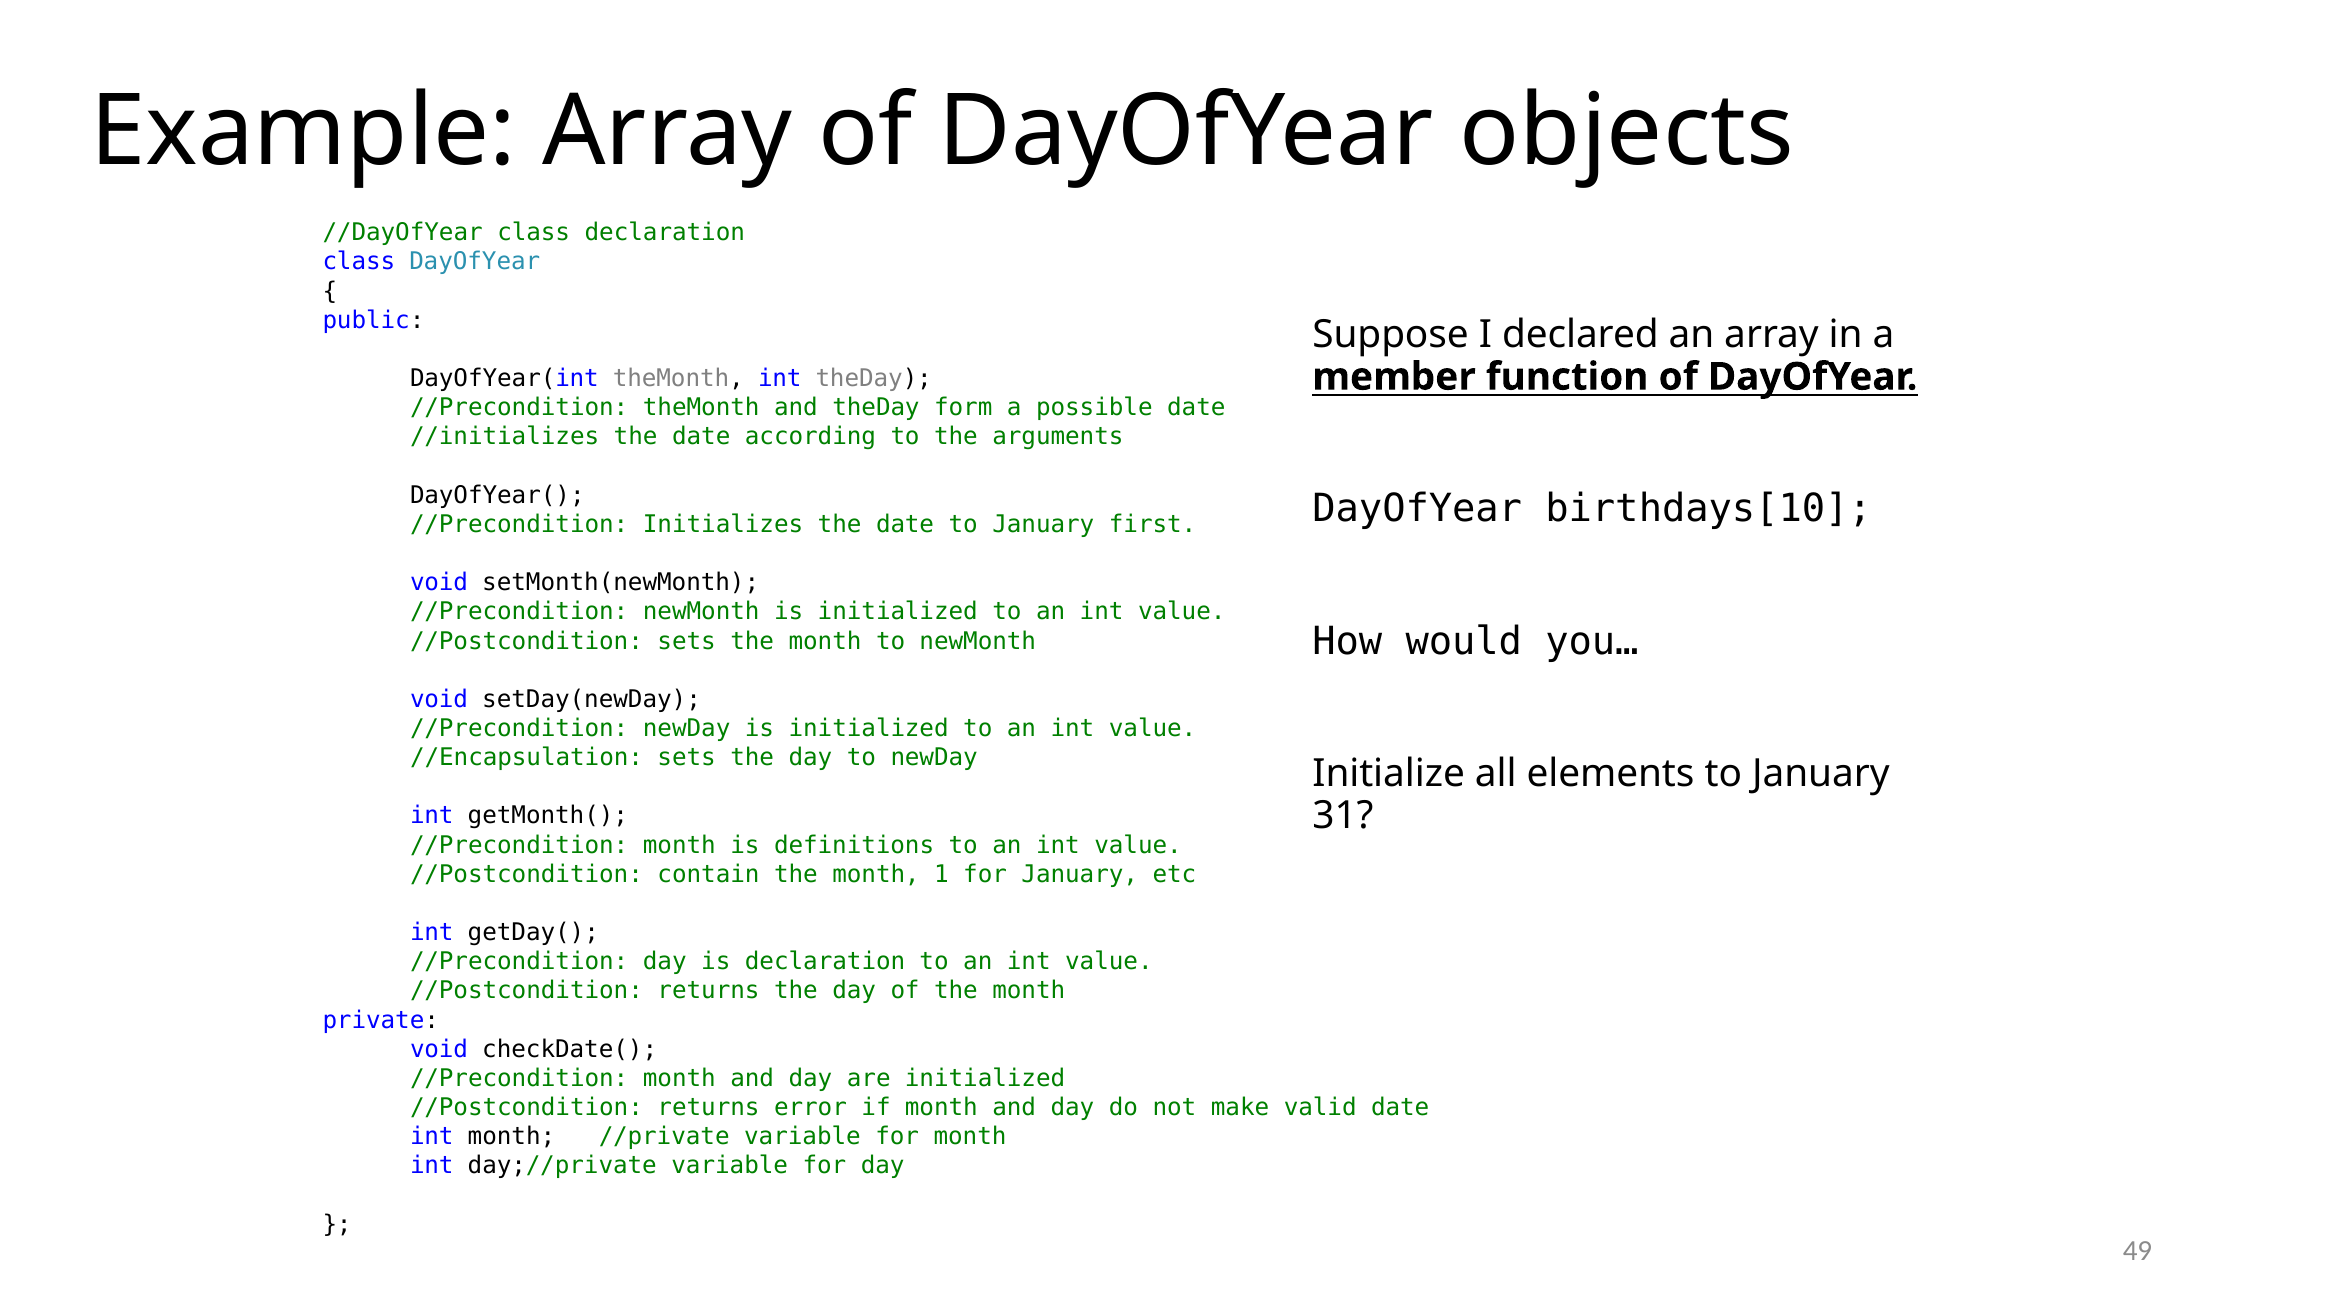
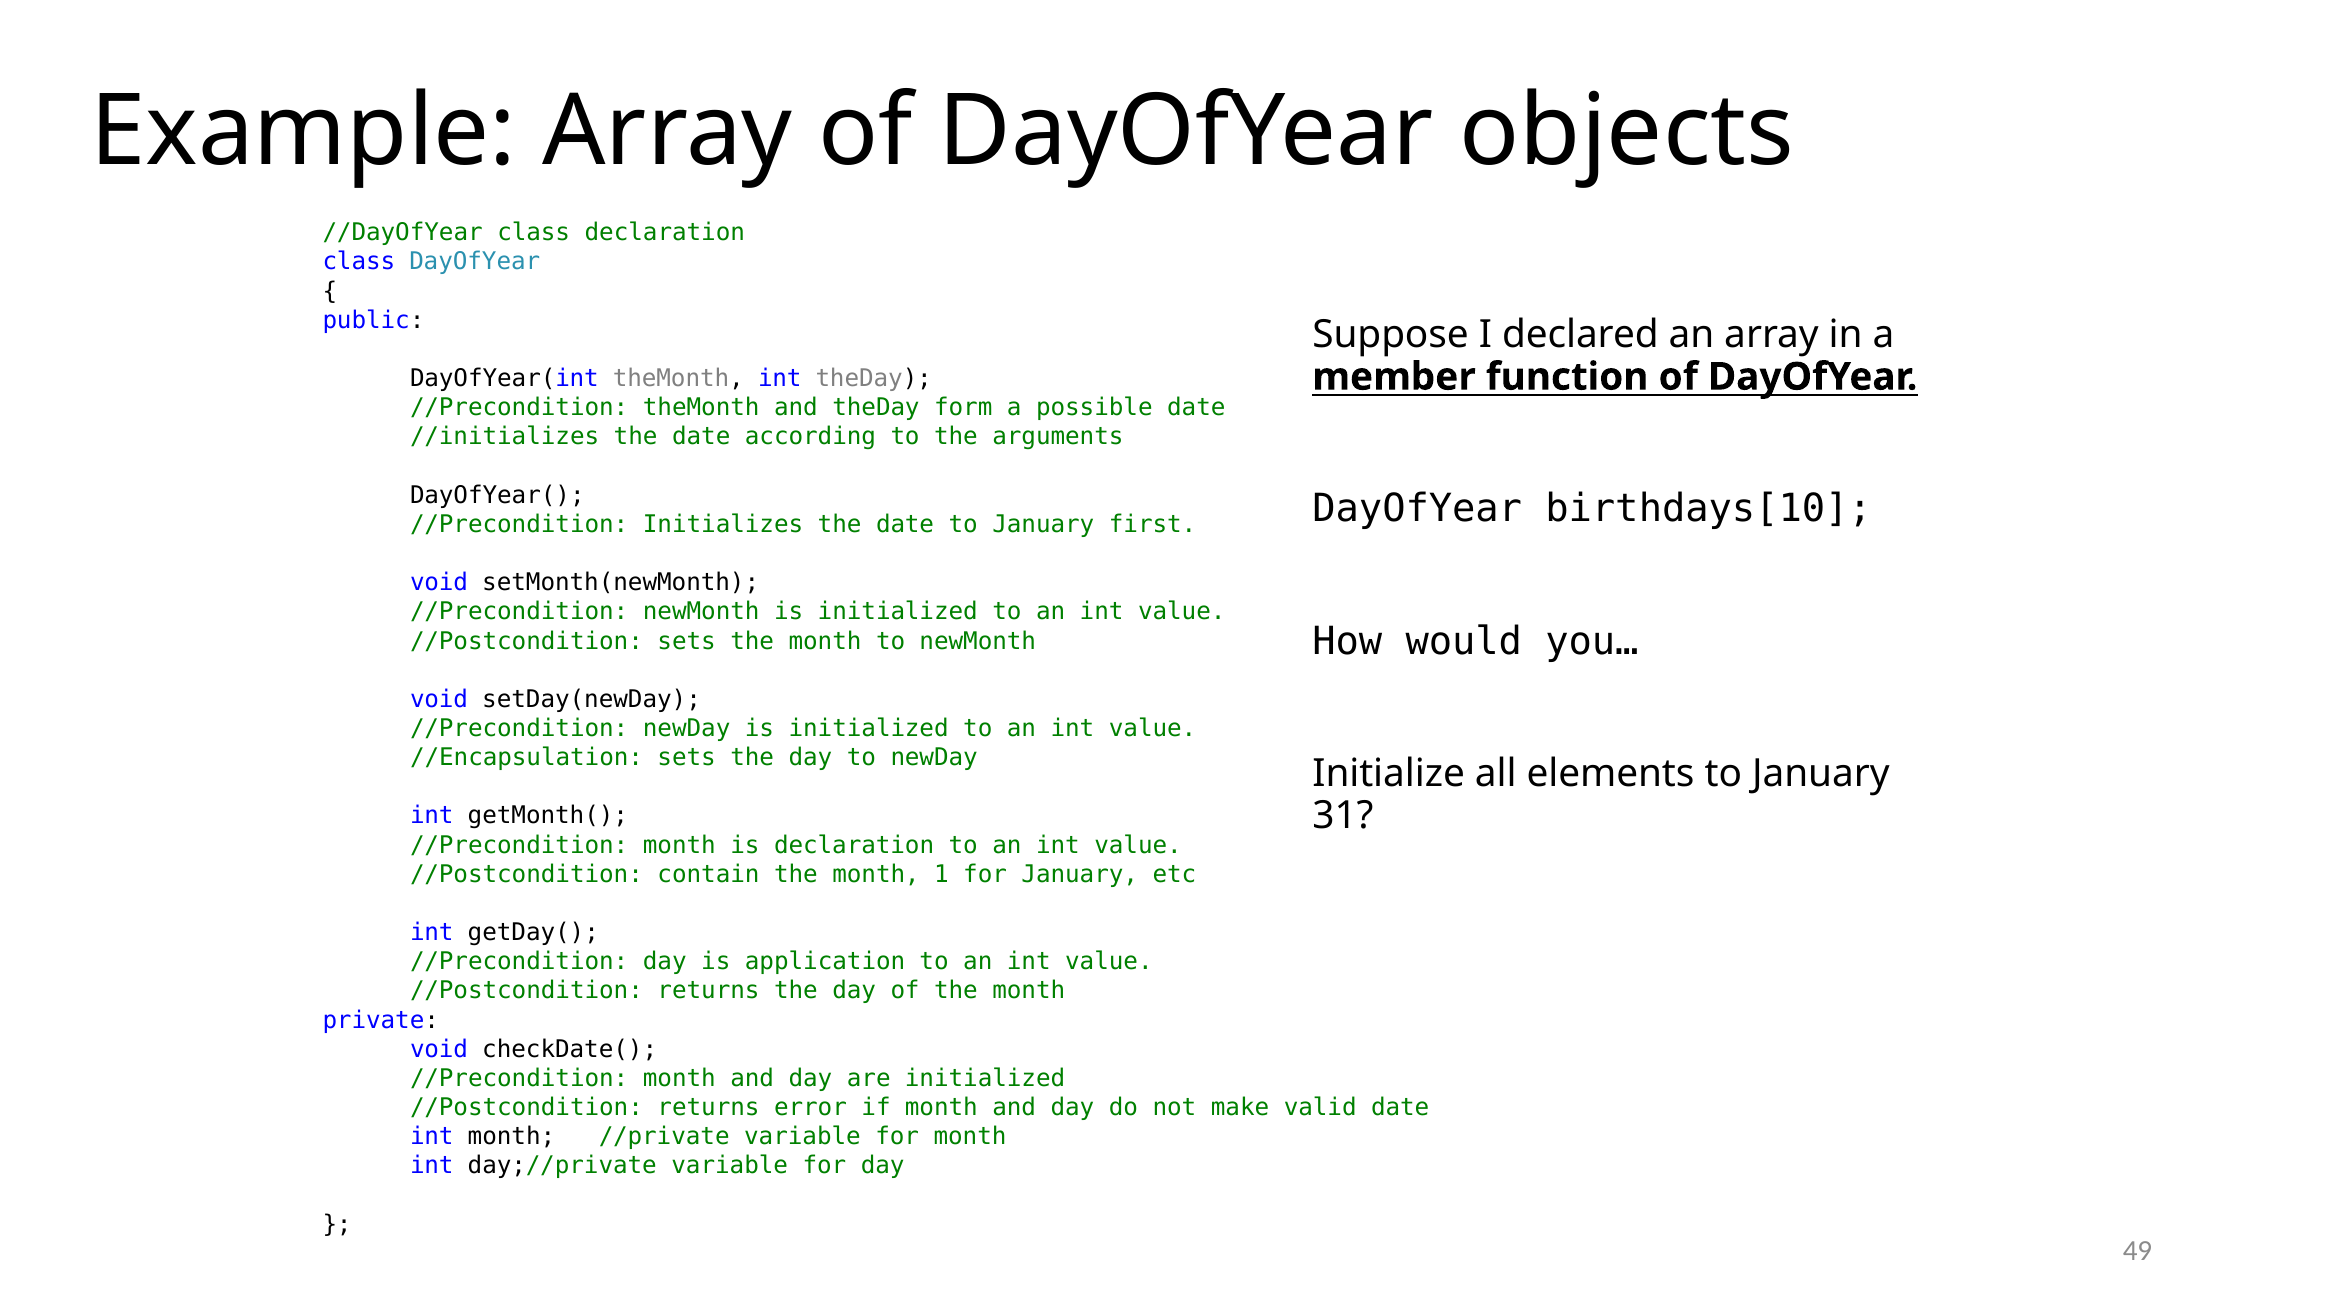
is definitions: definitions -> declaration (854, 846)
is declaration: declaration -> application (825, 962)
